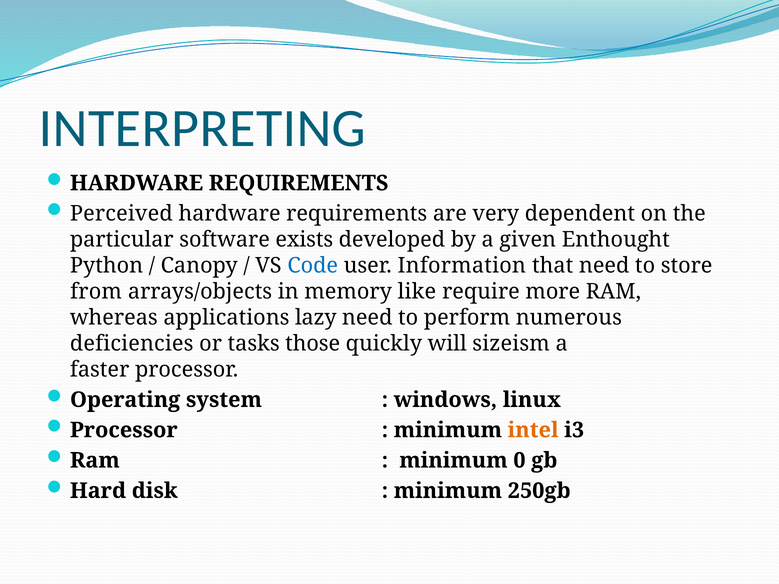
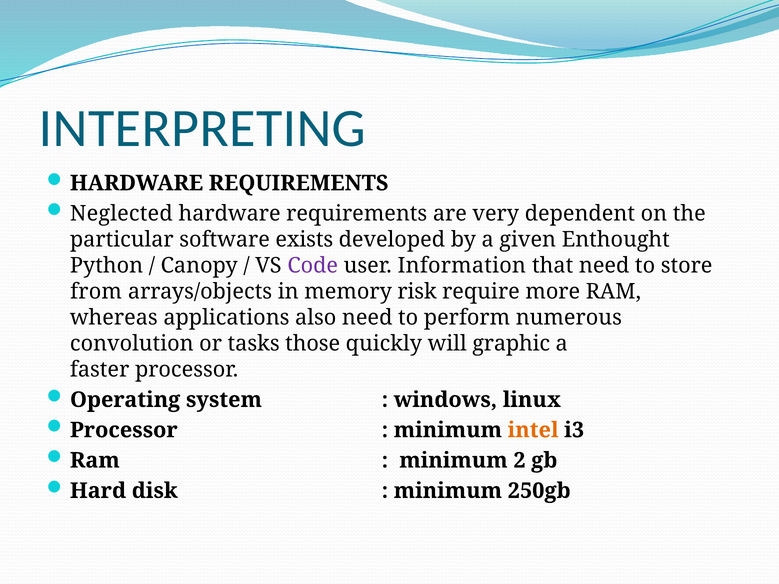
Perceived: Perceived -> Neglected (121, 214)
Code colour: blue -> purple (313, 266)
like: like -> risk (417, 292)
lazy: lazy -> also (316, 318)
deficiencies: deficiencies -> convolution (132, 344)
sizeism: sizeism -> graphic (511, 344)
0: 0 -> 2 (519, 461)
